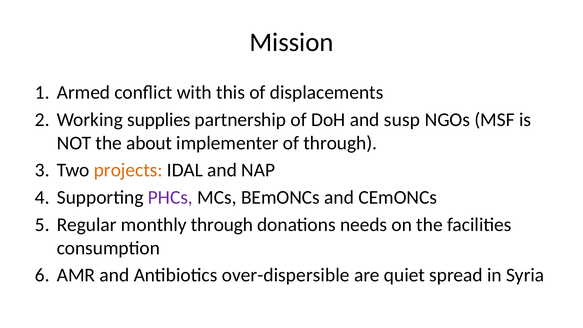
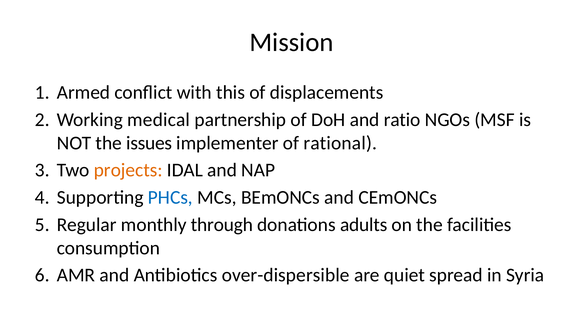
supplies: supplies -> medical (159, 120)
susp: susp -> ratio (402, 120)
about: about -> issues (149, 143)
of through: through -> rational (340, 143)
PHCs colour: purple -> blue (170, 197)
needs: needs -> adults (364, 225)
